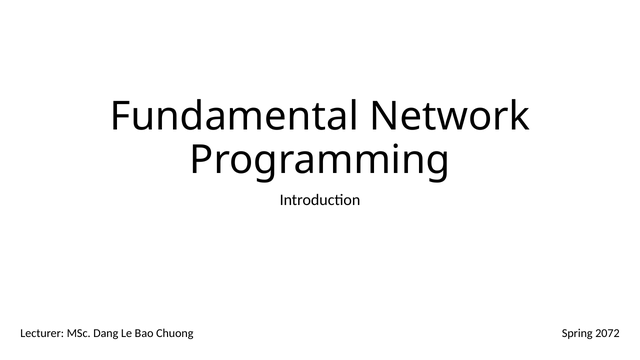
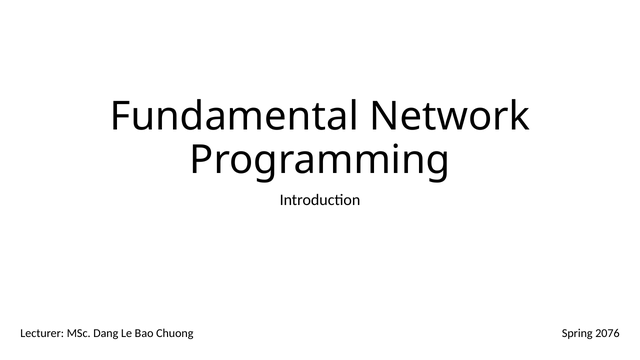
2072: 2072 -> 2076 (607, 333)
